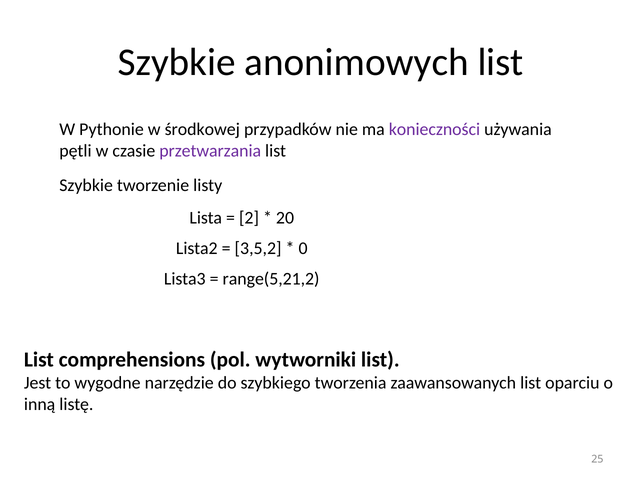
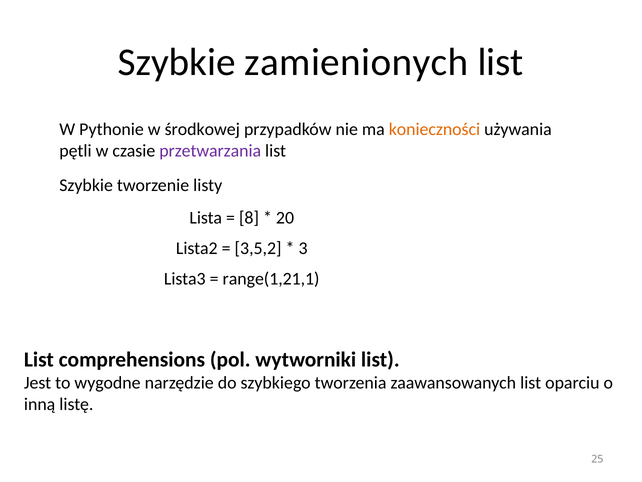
anonimowych: anonimowych -> zamienionych (356, 62)
konieczności colour: purple -> orange (434, 129)
2: 2 -> 8 (249, 218)
0: 0 -> 3 (303, 248)
range(5,21,2: range(5,21,2 -> range(1,21,1 (271, 278)
